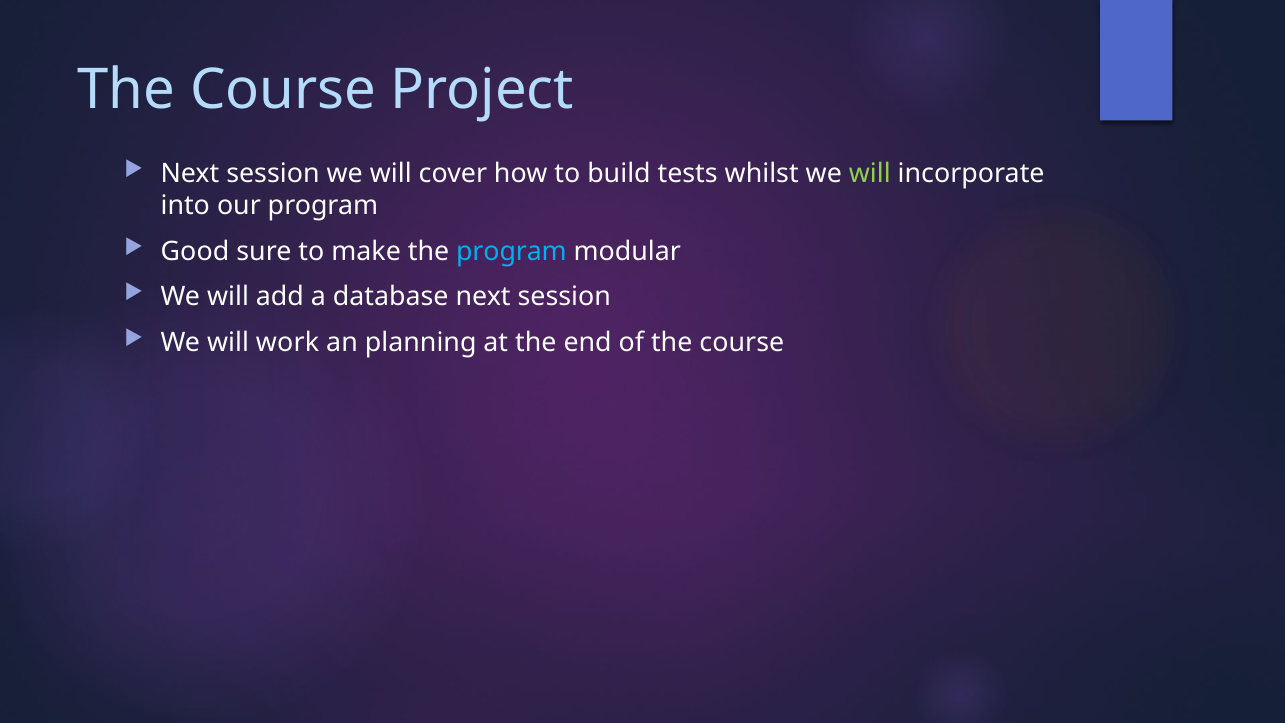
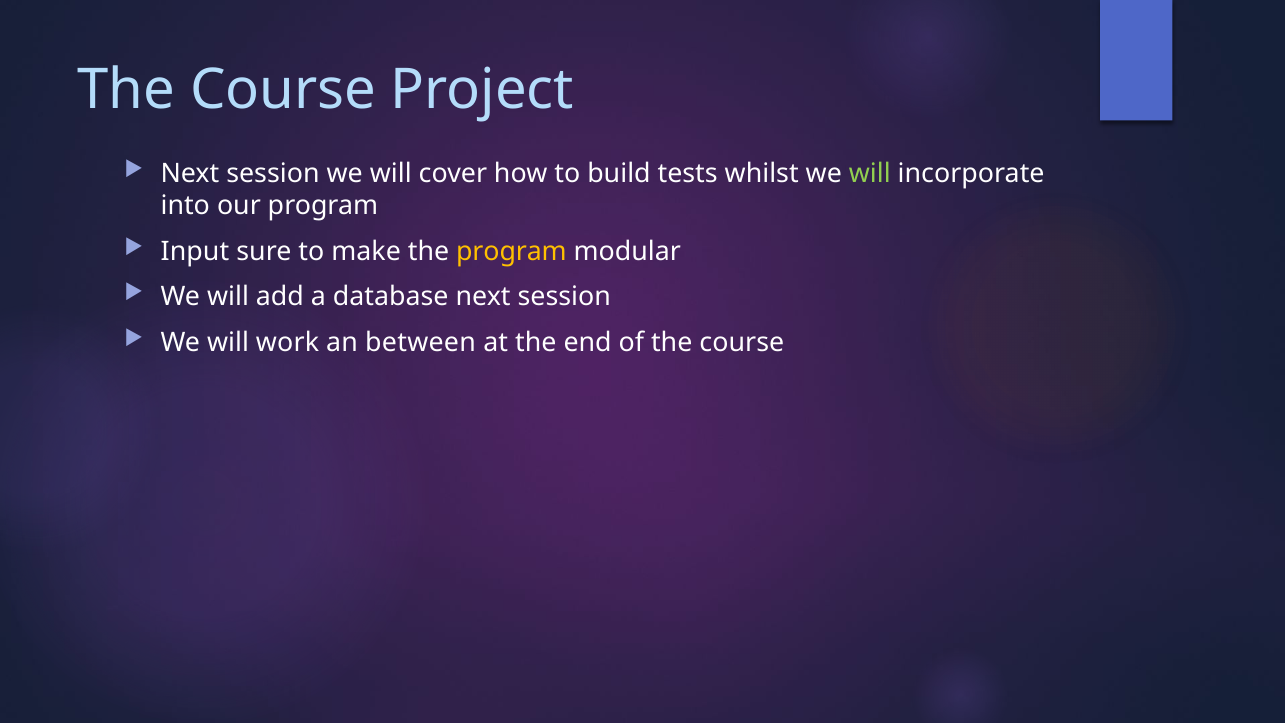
Good: Good -> Input (195, 251)
program colour: light blue -> yellow (511, 251)
planning: planning -> between (421, 342)
